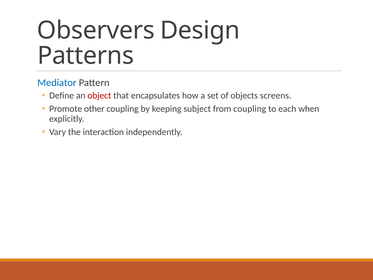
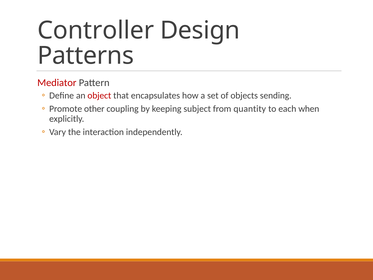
Observers: Observers -> Controller (96, 30)
Mediator colour: blue -> red (57, 83)
screens: screens -> sending (276, 95)
from coupling: coupling -> quantity (250, 109)
